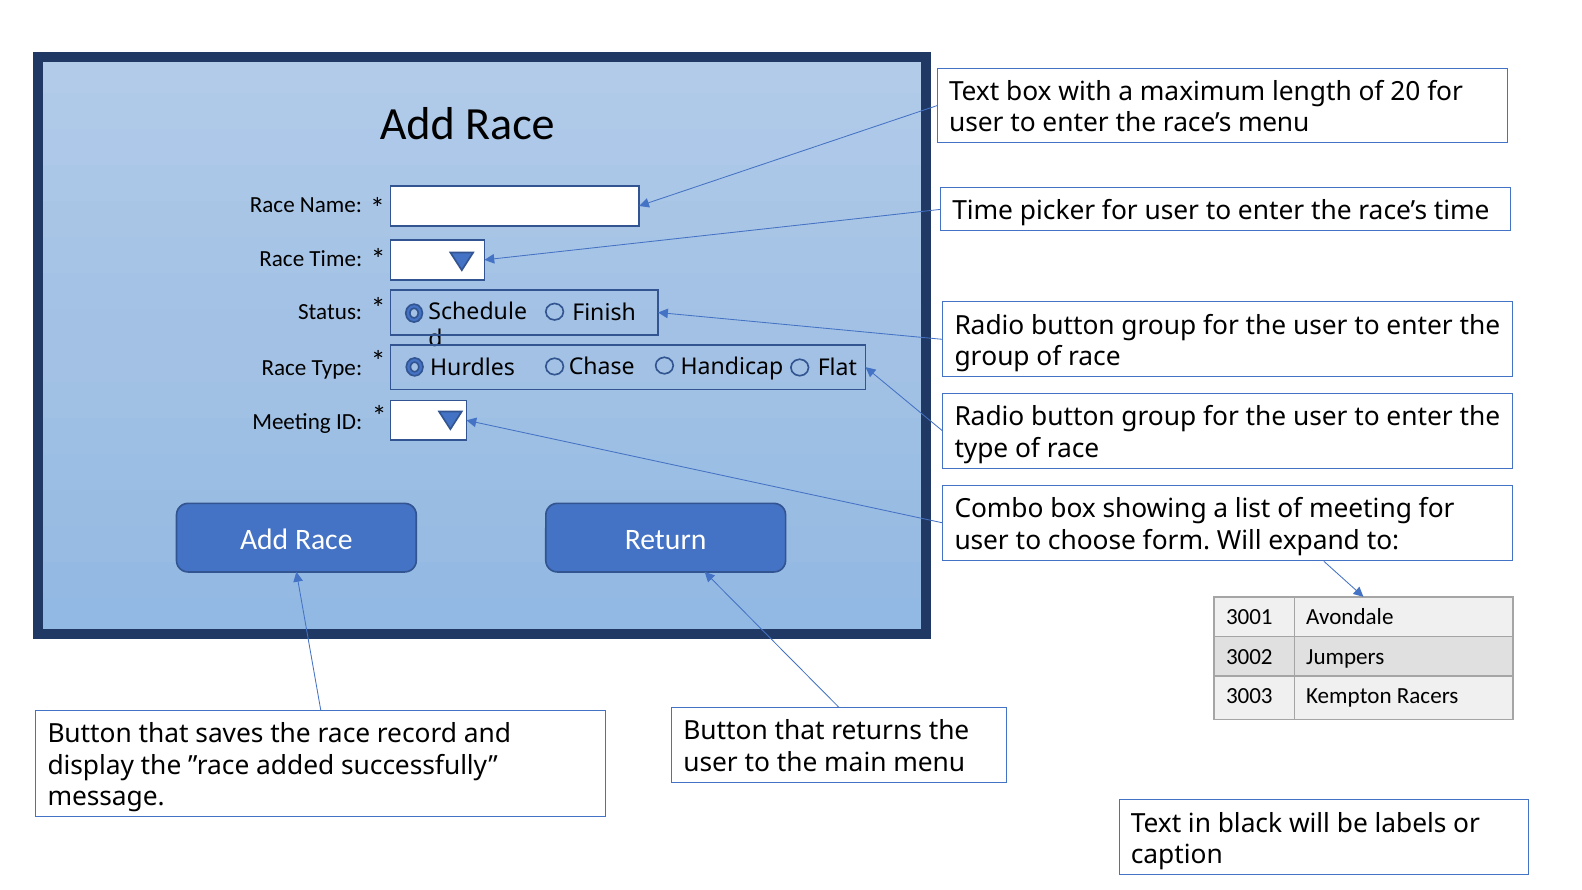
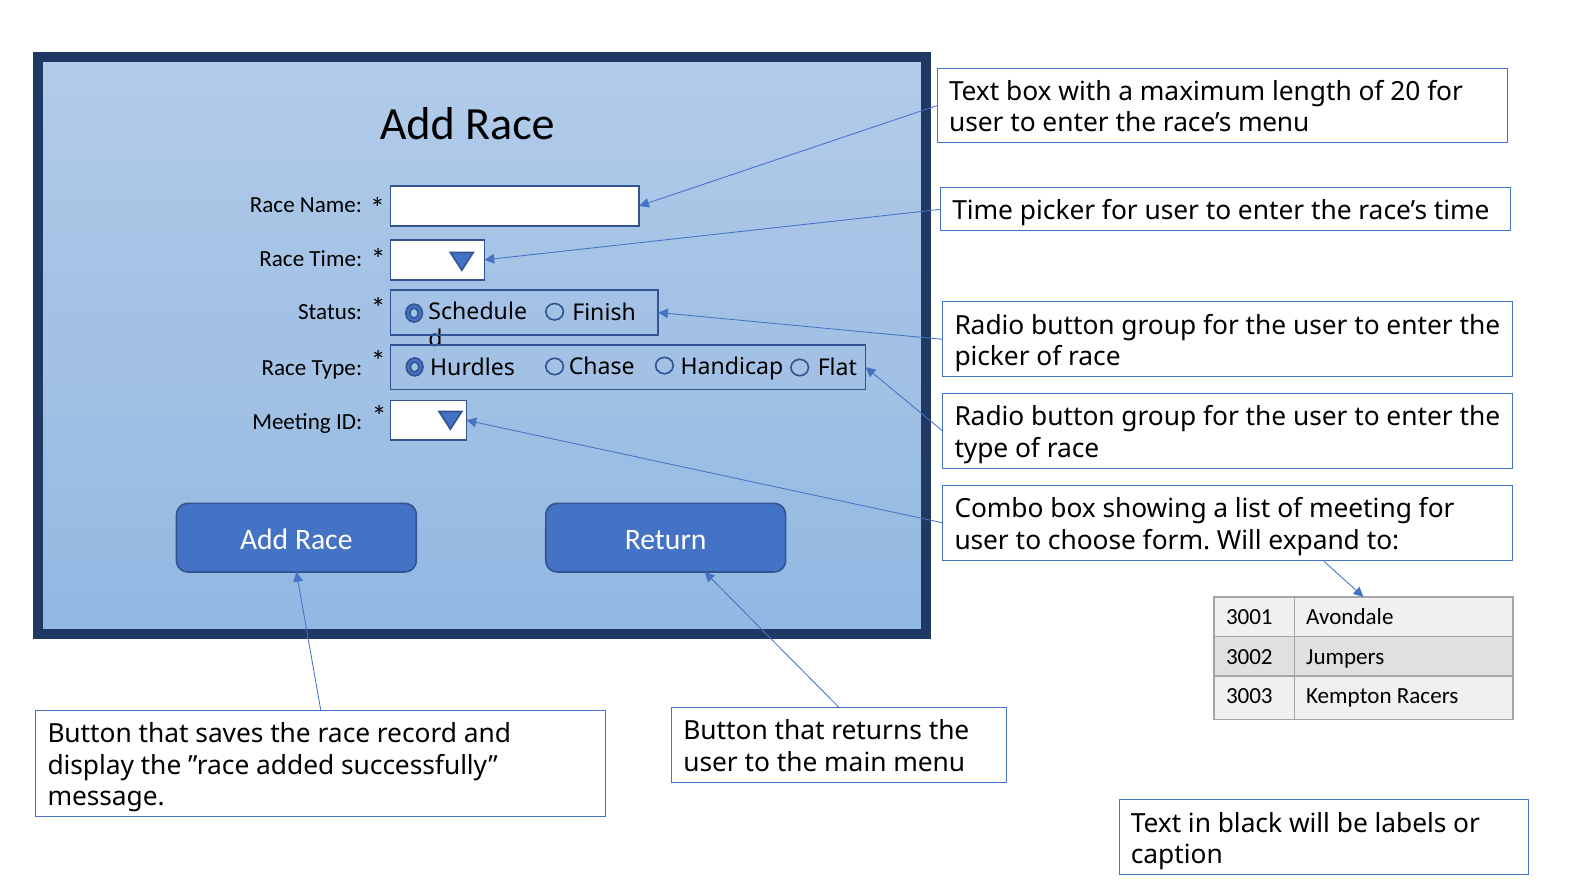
group: group -> picker (992, 357)
